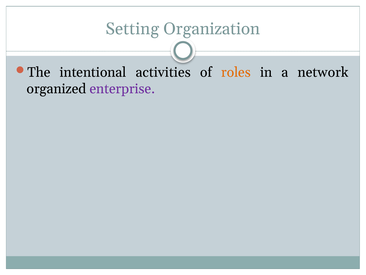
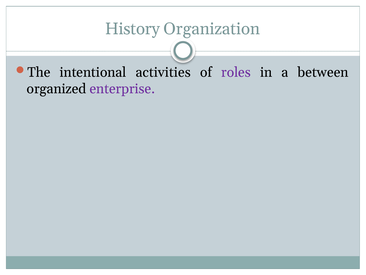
Setting: Setting -> History (133, 29)
roles colour: orange -> purple (236, 72)
network: network -> between (323, 72)
